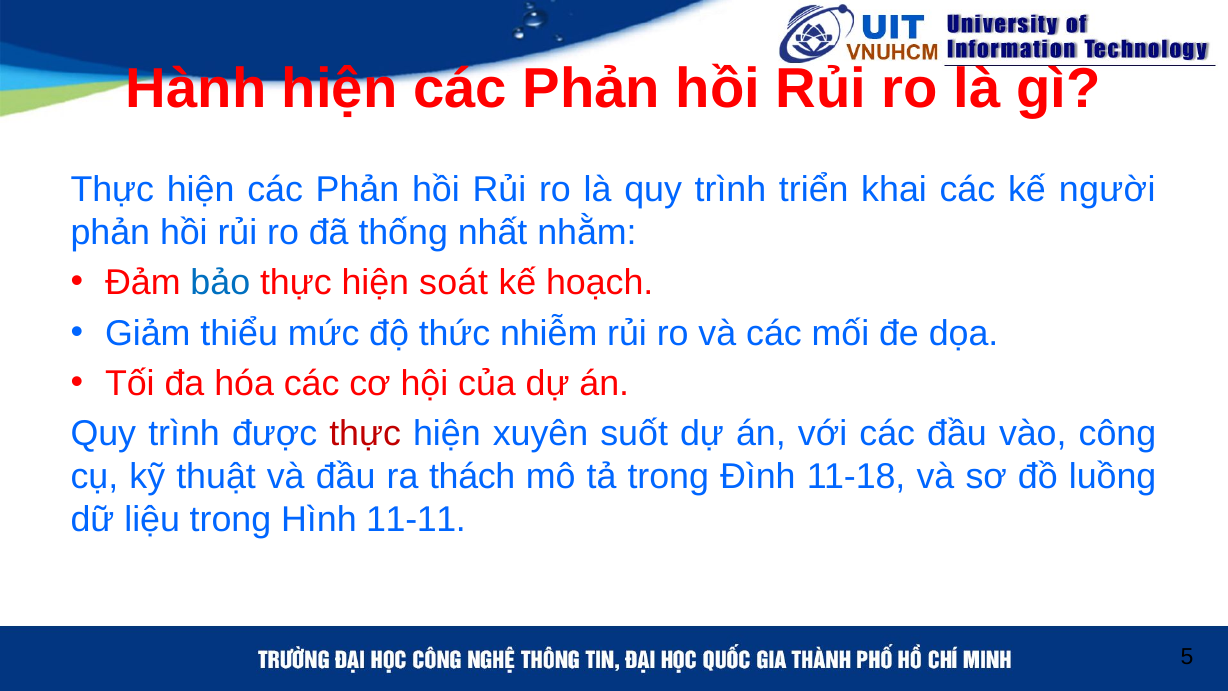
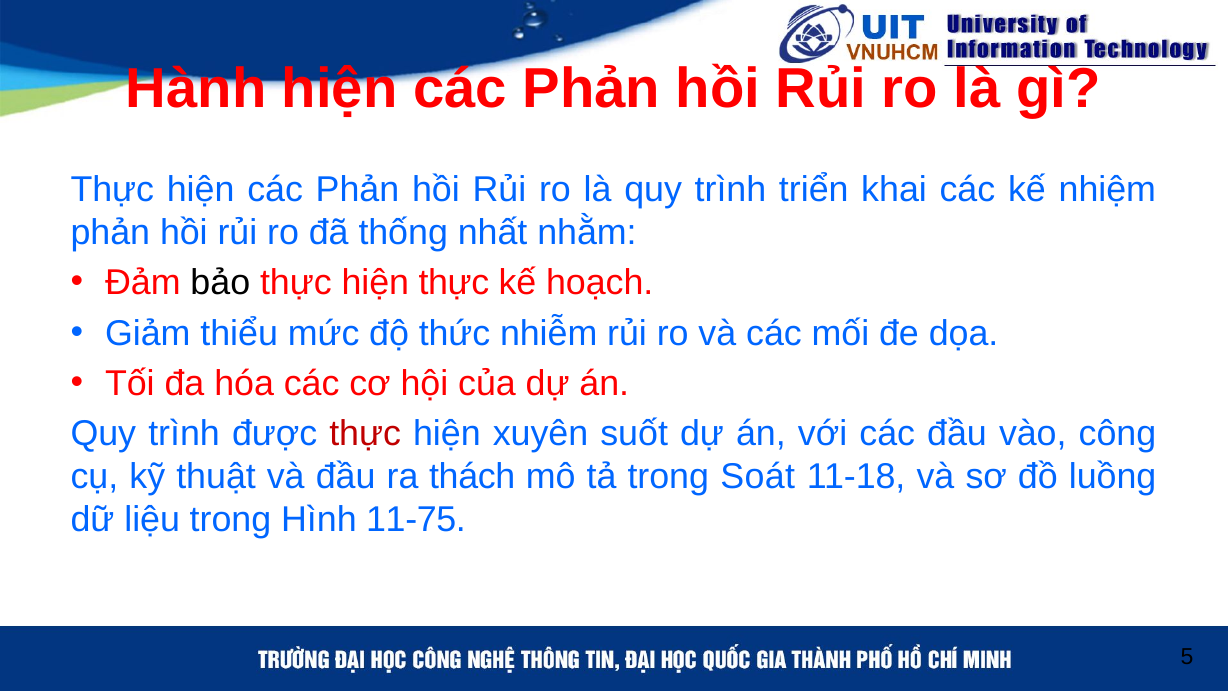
người: người -> nhiệm (1107, 190)
bảo colour: blue -> black (220, 283)
hiện soát: soát -> thực (454, 283)
Đình: Đình -> Soát (758, 477)
11-11: 11-11 -> 11-75 (416, 520)
